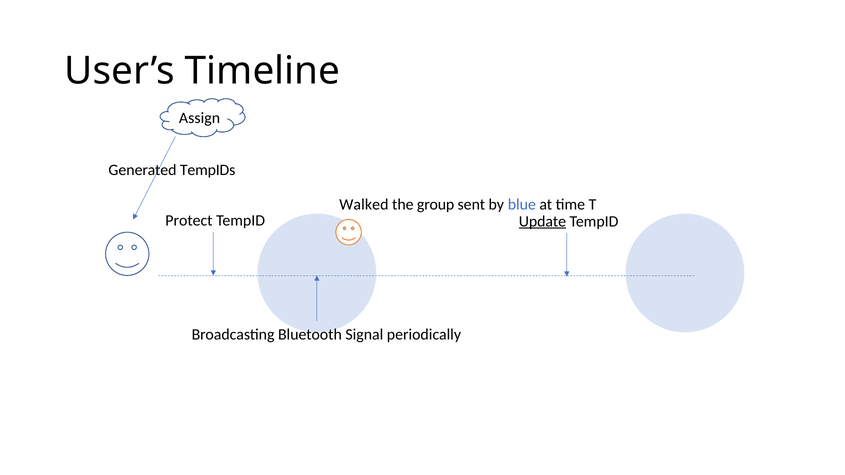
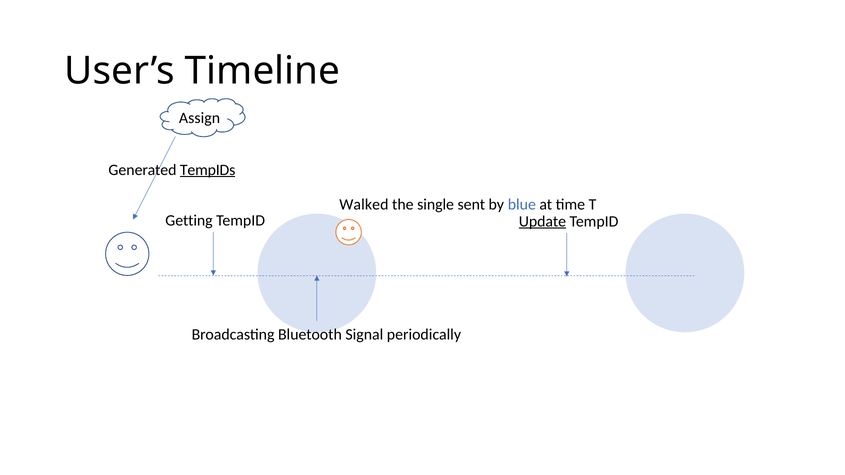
TempIDs underline: none -> present (208, 170)
group: group -> single (436, 205)
Protect: Protect -> Getting (189, 220)
